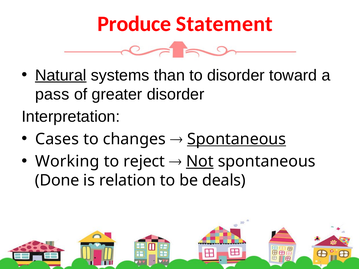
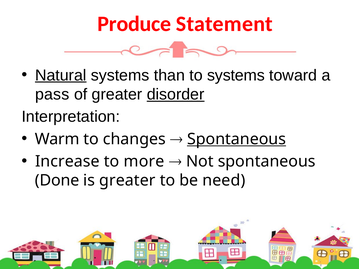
to disorder: disorder -> systems (236, 75)
disorder underline: none -> present (176, 94)
Cases: Cases -> Warm (57, 139)
Working: Working -> Increase (67, 161)
reject: reject -> more (144, 161)
Not underline: present -> none (200, 161)
is relation: relation -> greater (127, 181)
deals: deals -> need (224, 181)
